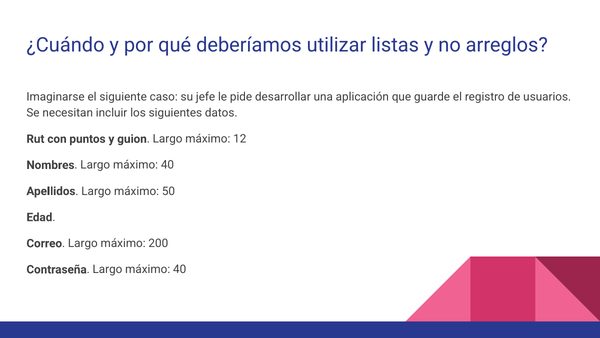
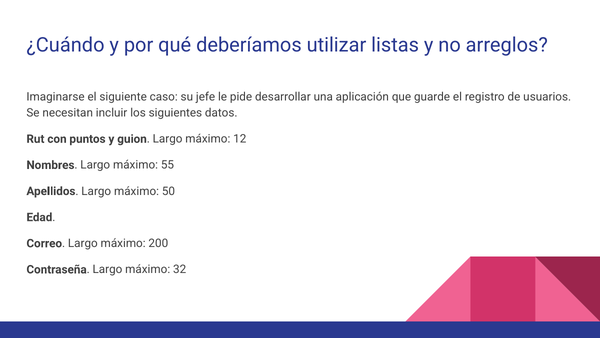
Nombres Largo máximo 40: 40 -> 55 (167, 165)
Contraseña Largo máximo 40: 40 -> 32 (180, 269)
